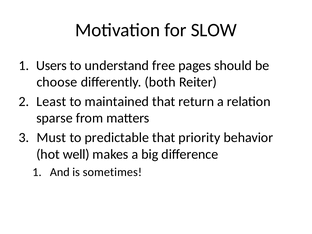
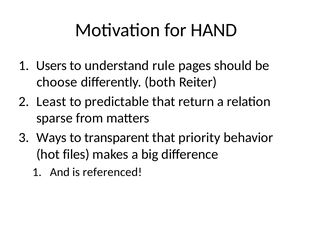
SLOW: SLOW -> HAND (214, 30)
free: free -> rule (164, 65)
maintained: maintained -> predictable (117, 102)
Must: Must -> Ways (51, 138)
predictable: predictable -> transparent (117, 138)
well: well -> files (76, 154)
sometimes: sometimes -> referenced (112, 172)
